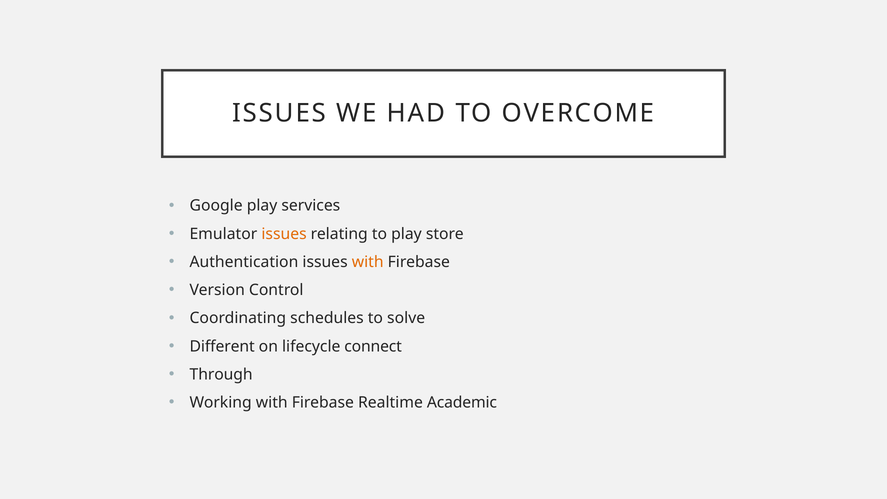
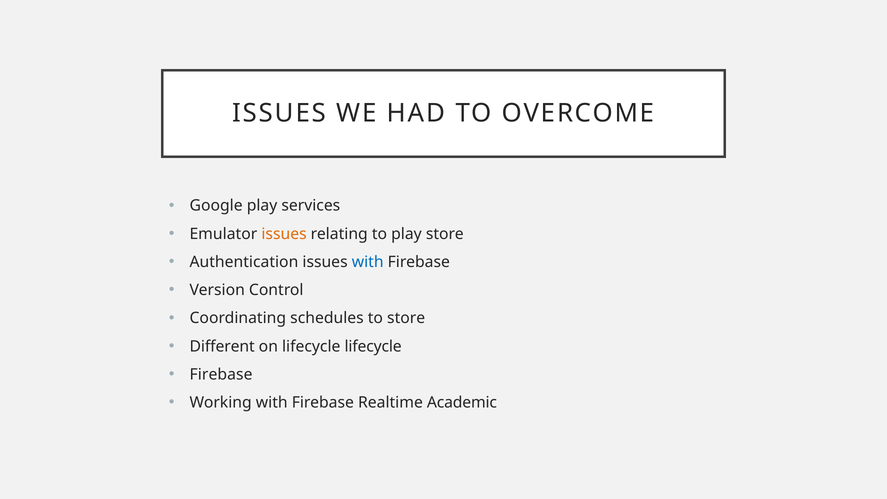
with colour: orange -> blue (368, 262)
to solve: solve -> store (406, 318)
lifecycle connect: connect -> lifecycle (373, 346)
Through: Through -> Firebase (221, 374)
